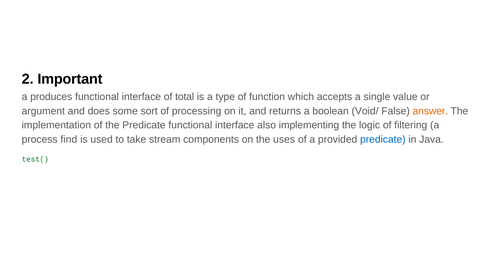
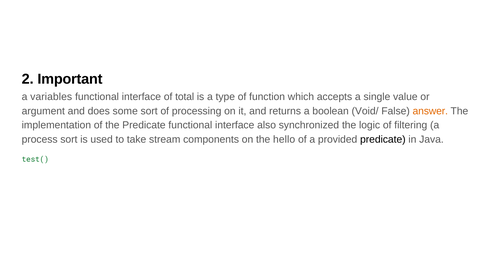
produces: produces -> variables (51, 97)
implementing: implementing -> synchronized (309, 125)
process find: find -> sort (69, 139)
uses: uses -> hello (284, 139)
predicate colour: blue -> black (383, 139)
